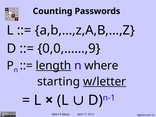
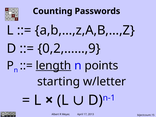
0,0,……,9: 0,0,……,9 -> 0,2,……,9 (69, 48)
where: where -> points (101, 66)
w/letter underline: present -> none (105, 82)
